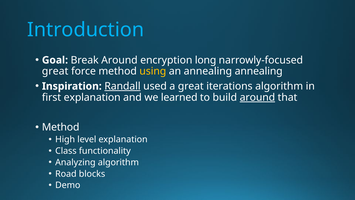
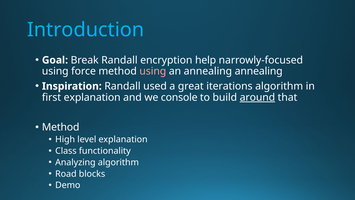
Break Around: Around -> Randall (119, 60)
long: long -> help (206, 60)
great: great -> using (55, 71)
using colour: yellow -> pink (153, 71)
Randall underline: present -> none (122, 86)
learned: learned -> console (179, 97)
